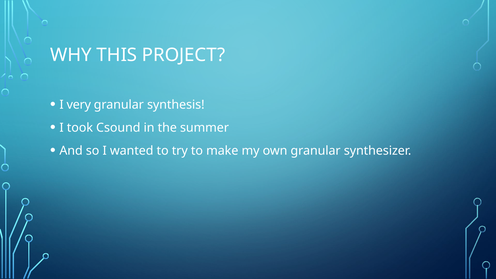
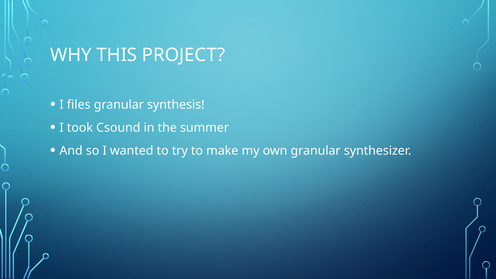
very: very -> files (79, 105)
